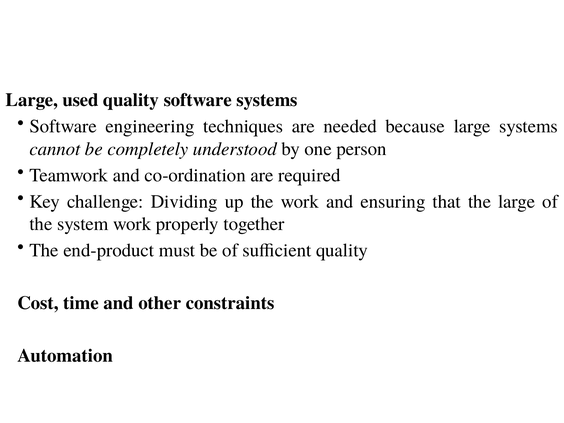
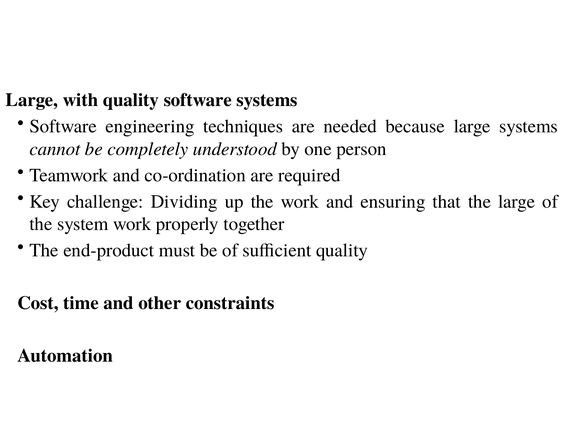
used: used -> with (80, 100)
